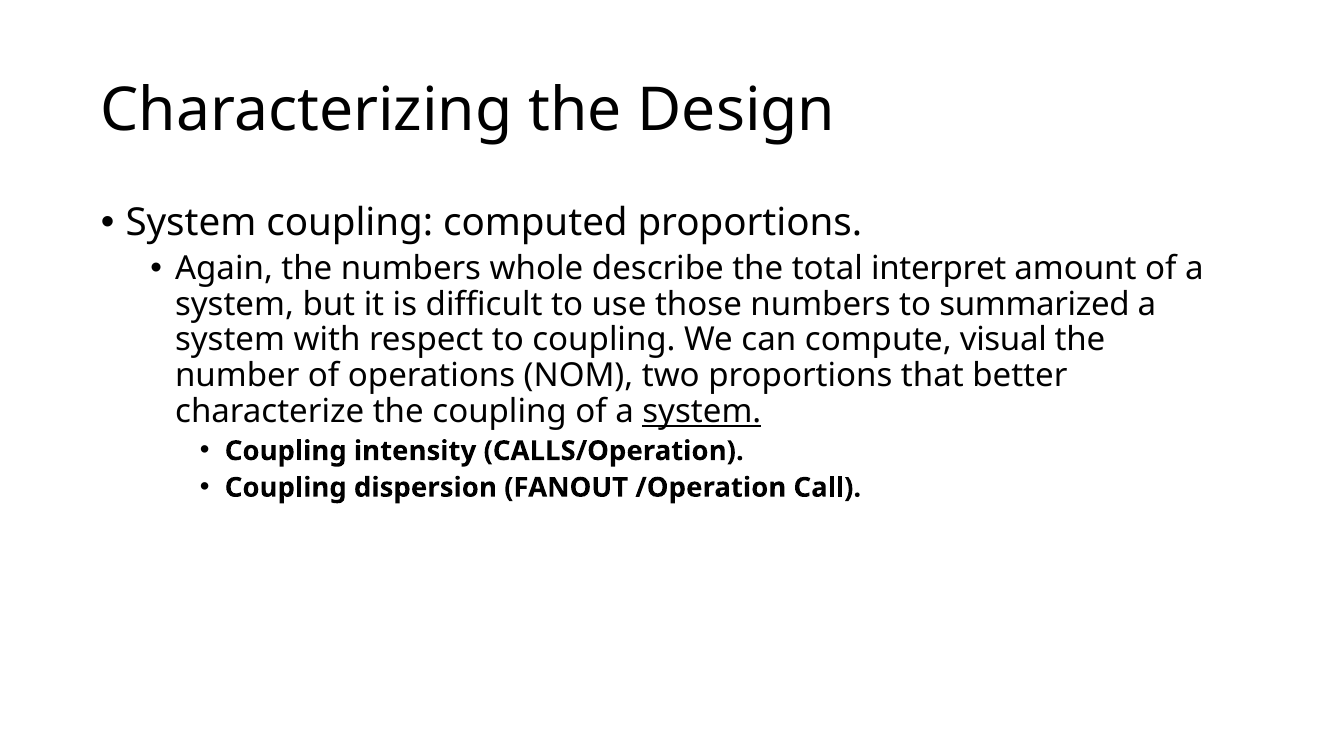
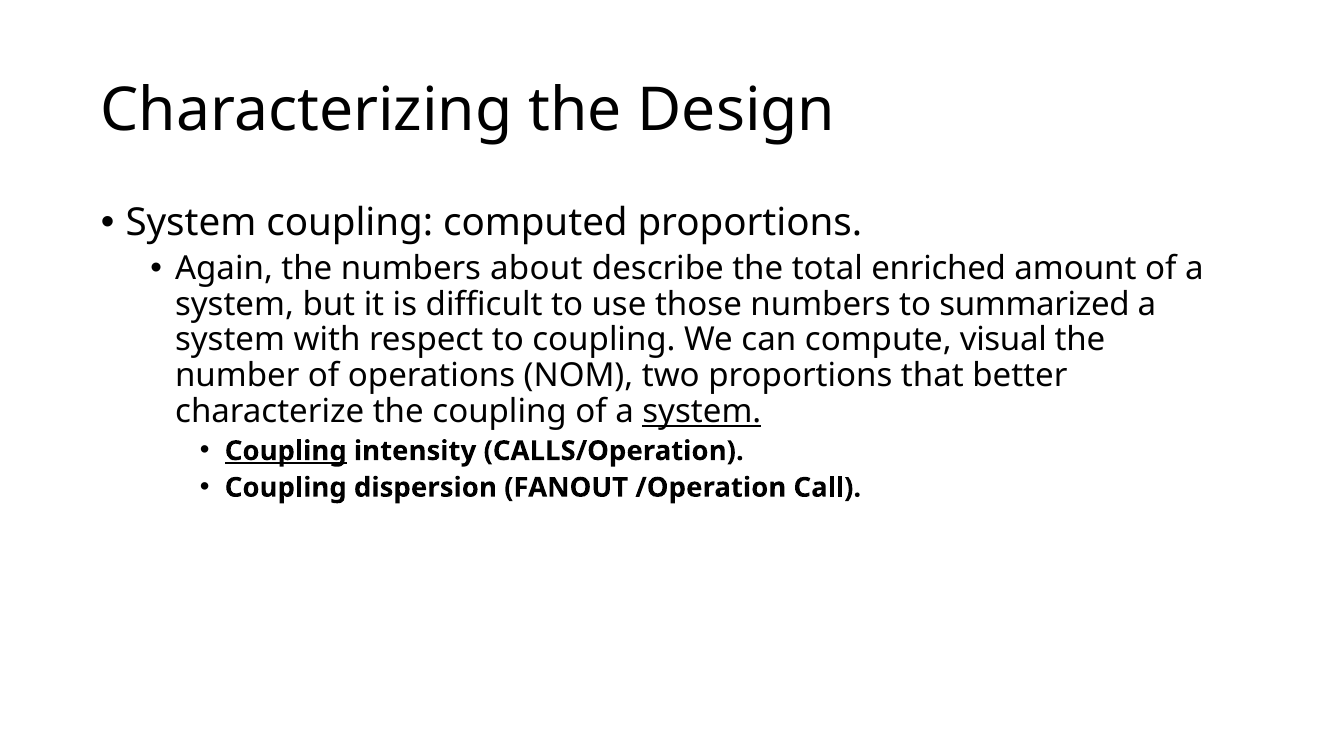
whole: whole -> about (536, 269)
interpret: interpret -> enriched (939, 269)
Coupling underline: none -> present (286, 451)
